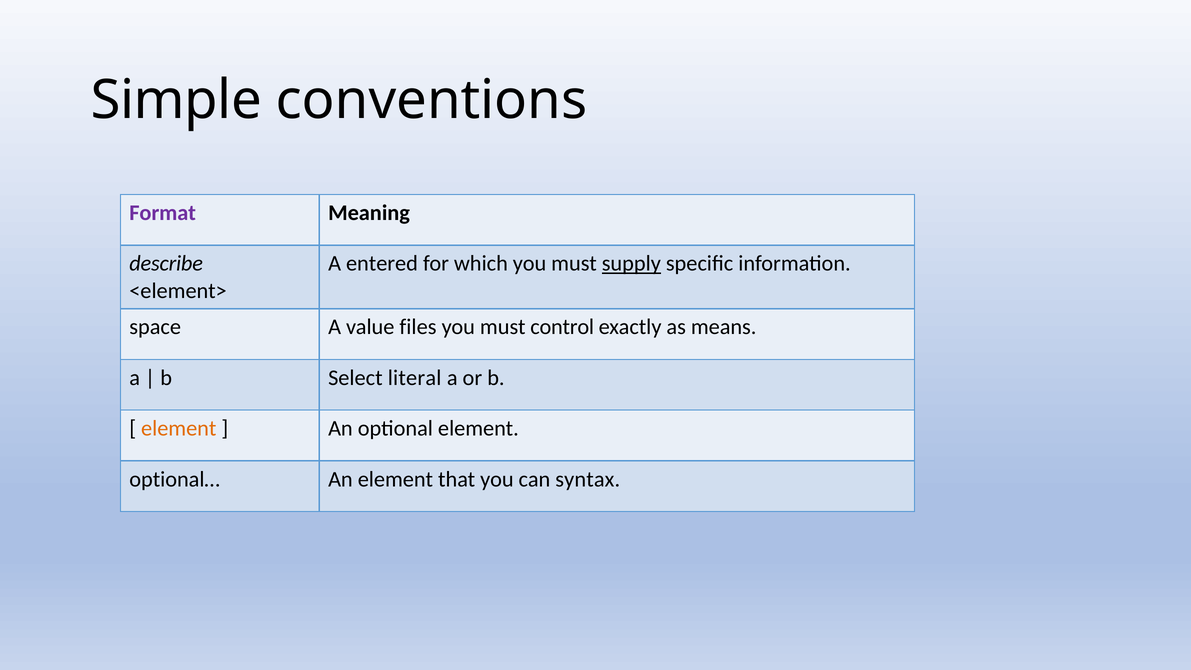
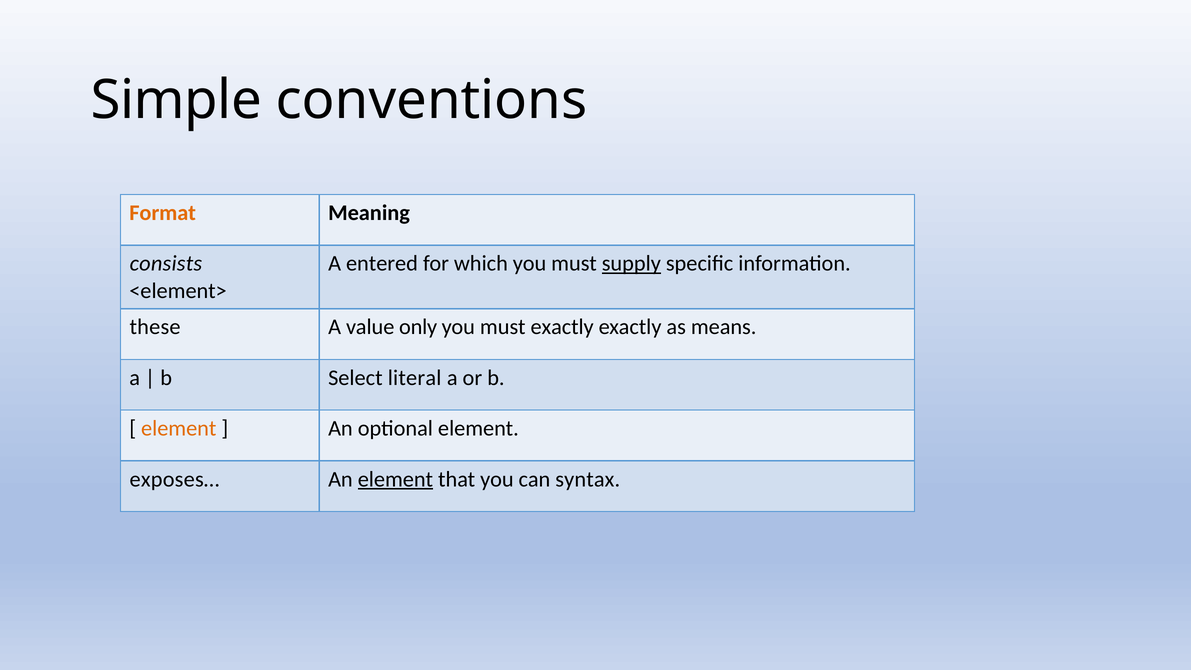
Format colour: purple -> orange (163, 213)
describe: describe -> consists (166, 264)
space: space -> these (155, 327)
files: files -> only (418, 327)
must control: control -> exactly (562, 327)
optional…: optional… -> exposes… (174, 479)
element underline: none -> present (395, 479)
